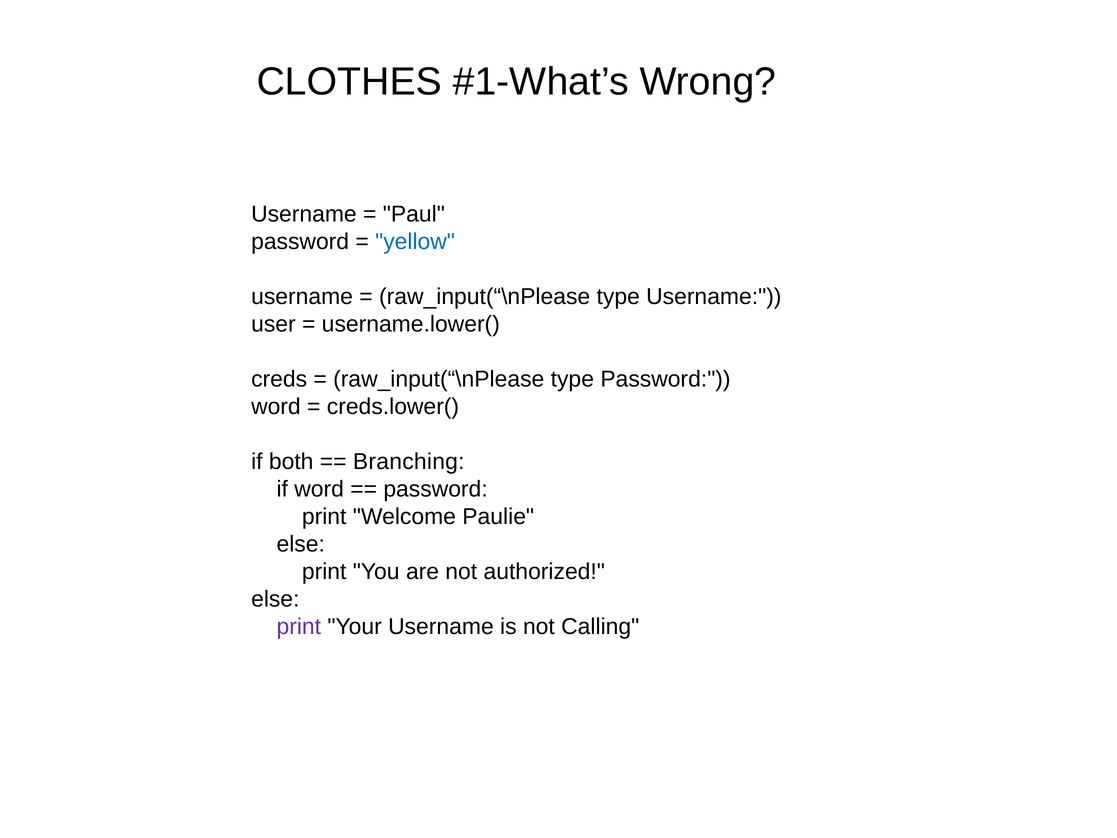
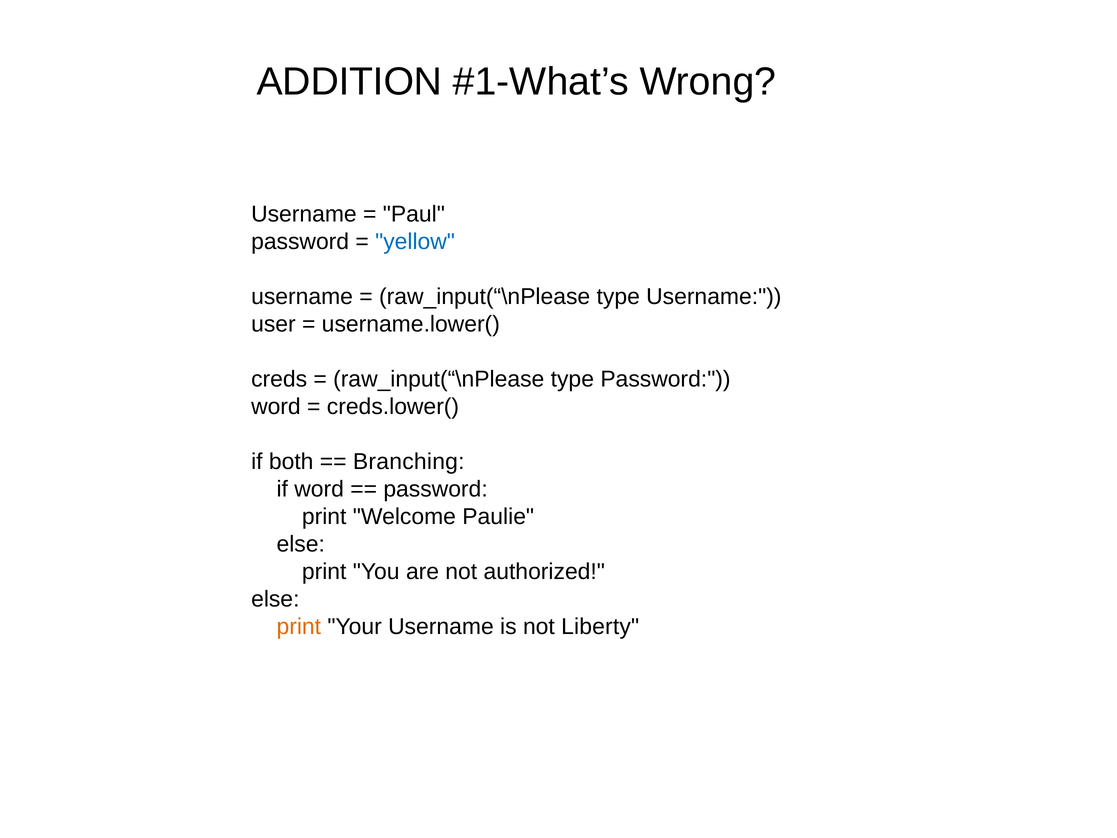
CLOTHES: CLOTHES -> ADDITION (349, 82)
print colour: purple -> orange (299, 627)
Calling: Calling -> Liberty (600, 627)
